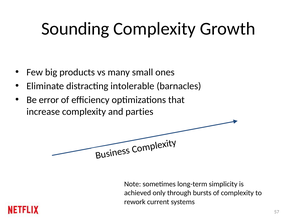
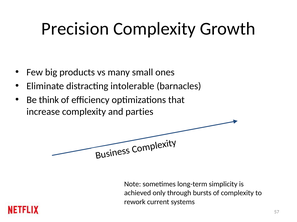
Sounding: Sounding -> Precision (75, 29)
error: error -> think (49, 100)
